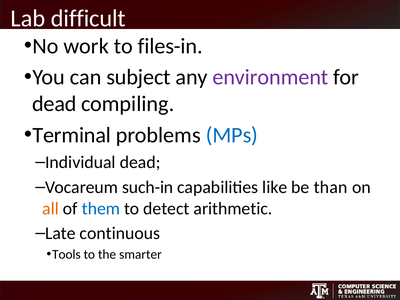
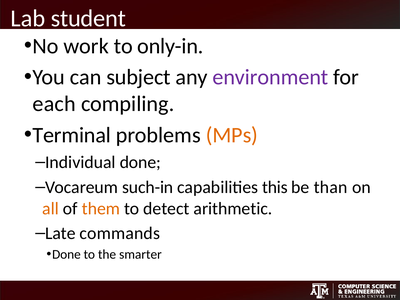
difficult: difficult -> student (88, 19)
files-in: files-in -> only-in (170, 46)
dead: dead -> each (54, 104)
MPs colour: blue -> orange (232, 135)
Individual dead: dead -> done (140, 162)
like: like -> this (275, 187)
them colour: blue -> orange (101, 208)
continuous: continuous -> commands (120, 233)
Tools: Tools -> Done (66, 254)
